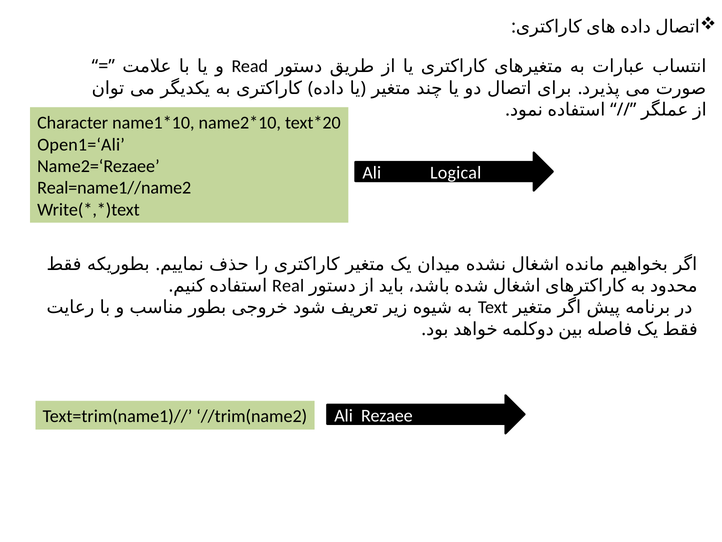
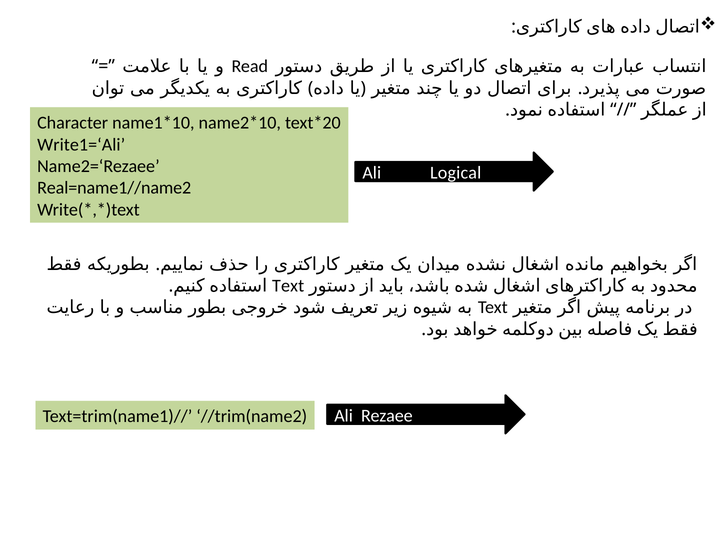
Open1=‘Ali: Open1=‘Ali -> Write1=‘Ali (81, 144)
Real: Real -> Text (288, 285)
